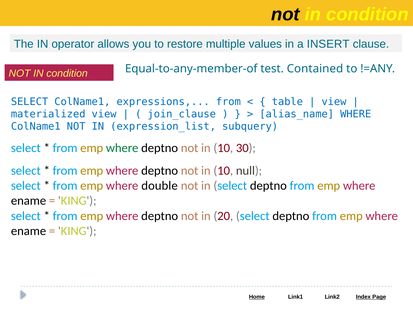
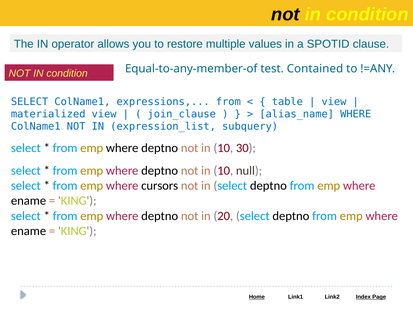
INSERT: INSERT -> SPOTID (328, 44)
where colour: green -> black (122, 148)
double: double -> cursors (160, 186)
